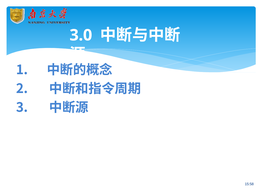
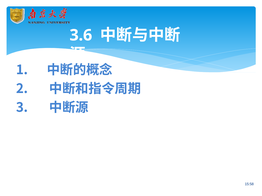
3.0: 3.0 -> 3.6 (81, 35)
